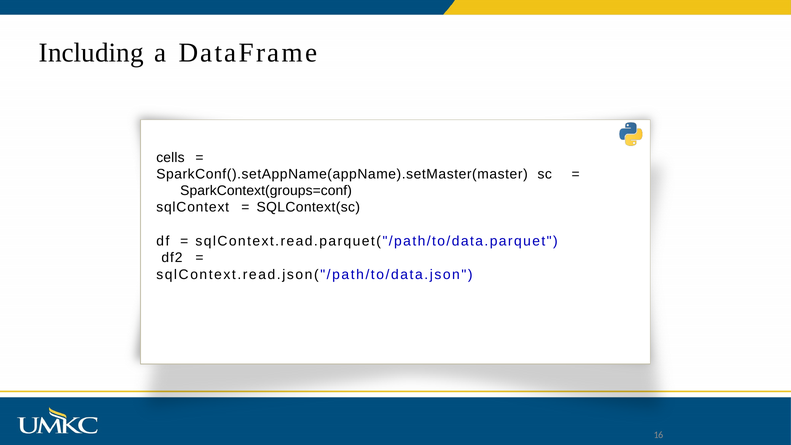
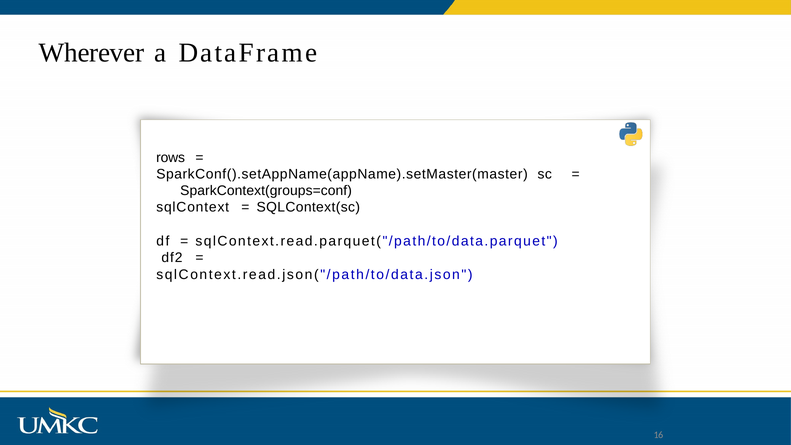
Including: Including -> Wherever (91, 53)
cells: cells -> rows (171, 157)
